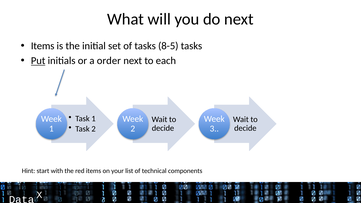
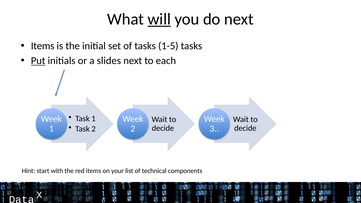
will underline: none -> present (159, 19)
8-5: 8-5 -> 1-5 (168, 46)
order: order -> slides (109, 61)
